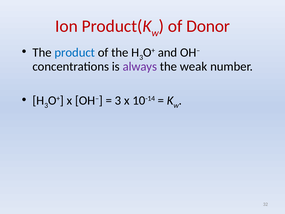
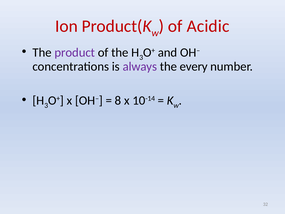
Donor: Donor -> Acidic (208, 26)
product colour: blue -> purple (75, 52)
weak: weak -> every (194, 67)
3: 3 -> 8 (118, 100)
